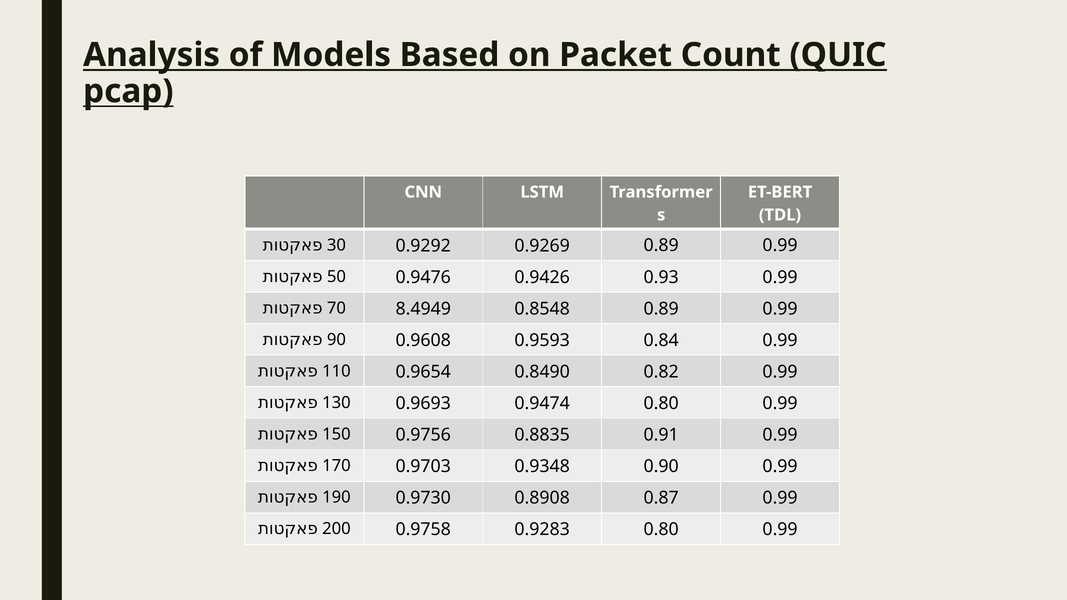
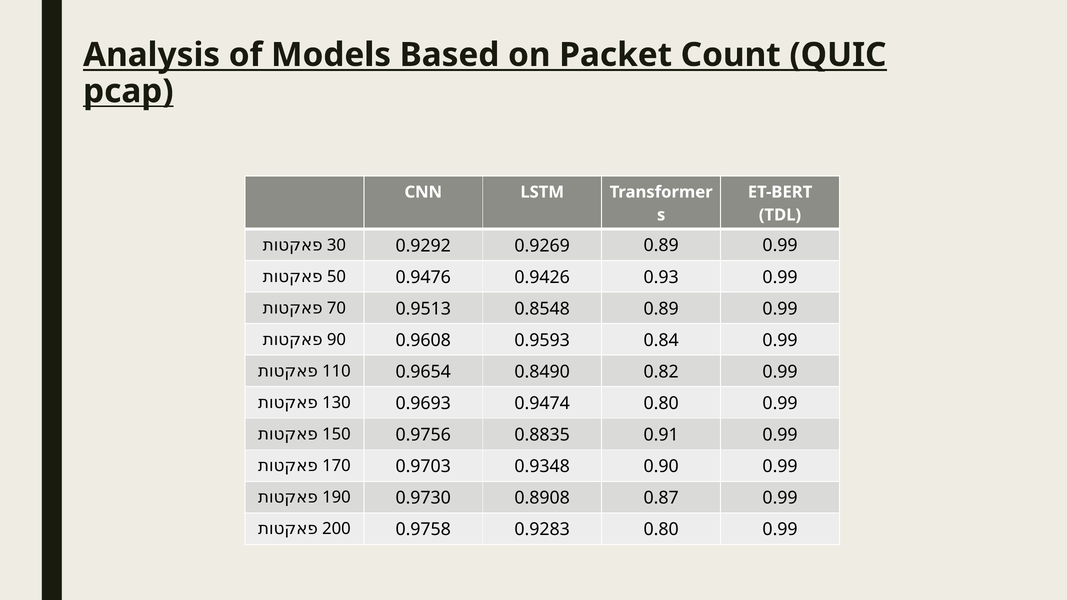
8.4949: 8.4949 -> 0.9513 (423, 309)
